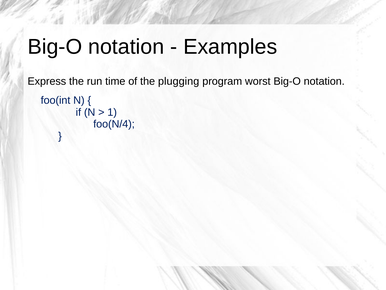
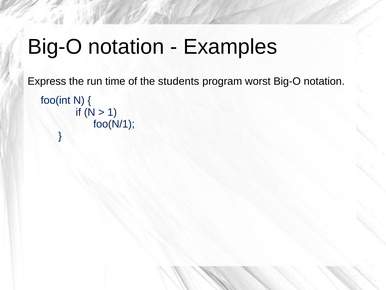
plugging: plugging -> students (179, 81)
foo(N/4: foo(N/4 -> foo(N/1 (114, 124)
